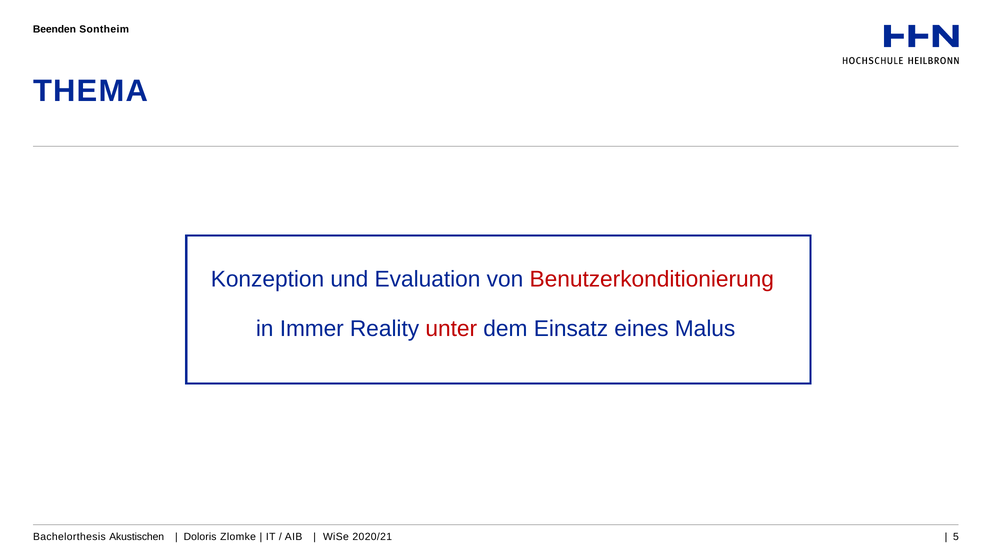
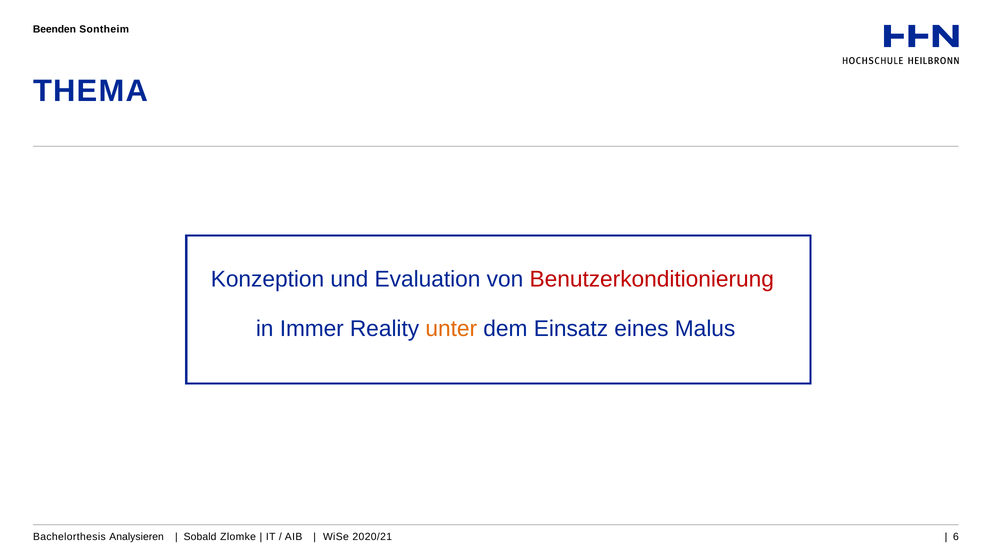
unter colour: red -> orange (451, 328)
Akustischen: Akustischen -> Analysieren (137, 537)
Doloris: Doloris -> Sobald (200, 537)
5: 5 -> 6 (956, 537)
